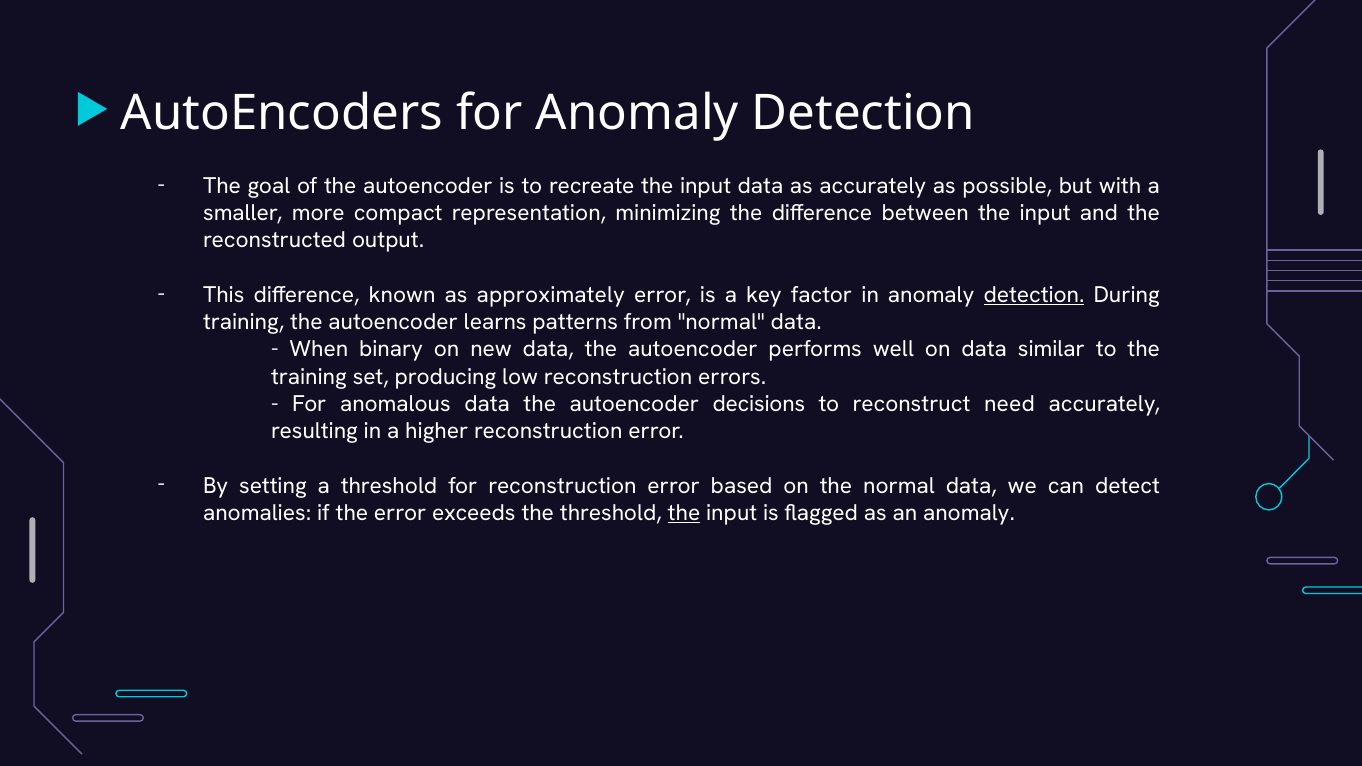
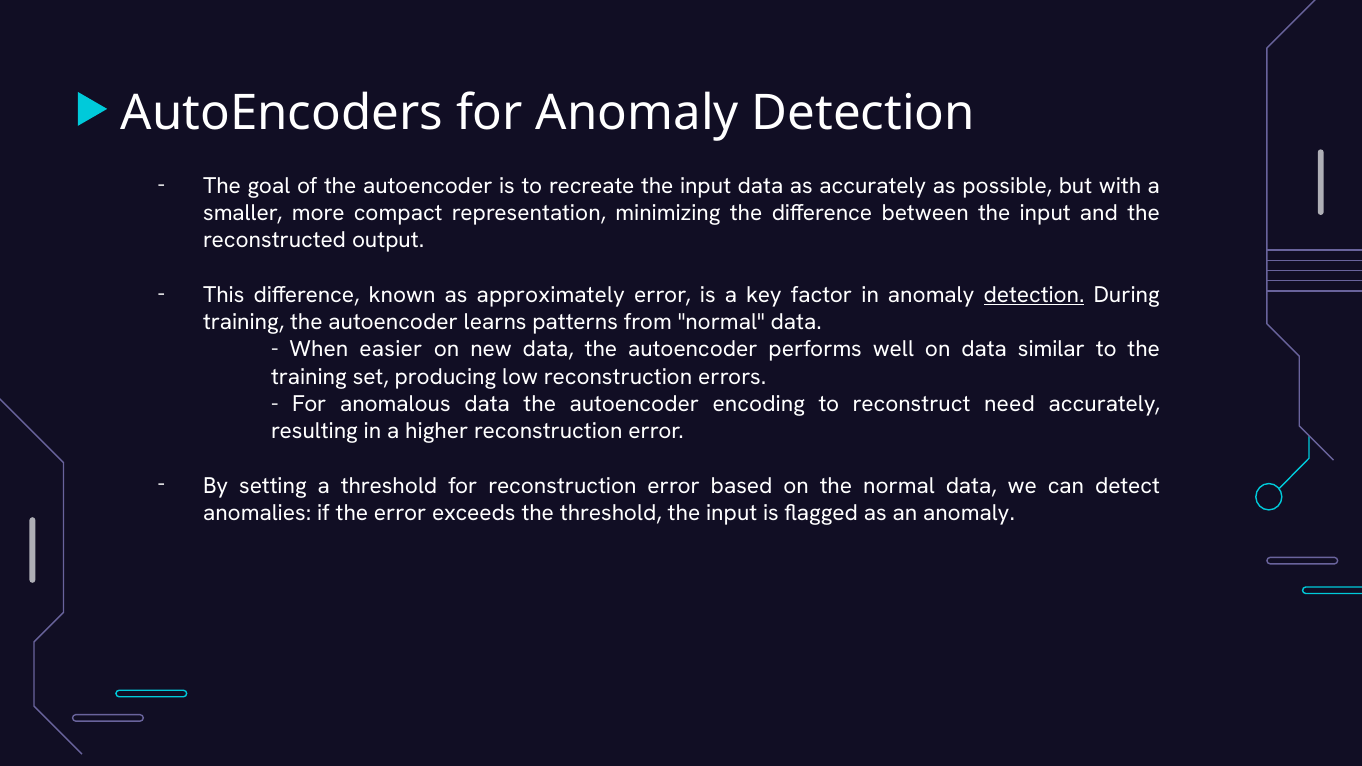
binary: binary -> easier (391, 349)
decisions: decisions -> encoding (759, 404)
the underline: present -> none (684, 513)
